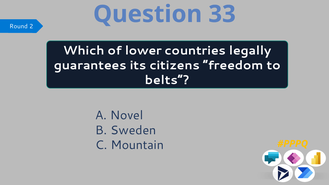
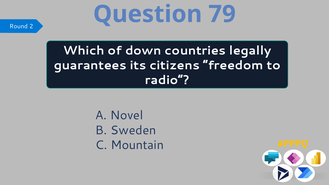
33: 33 -> 79 (222, 14)
lower: lower -> down (143, 51)
belts: belts -> radio (167, 80)
